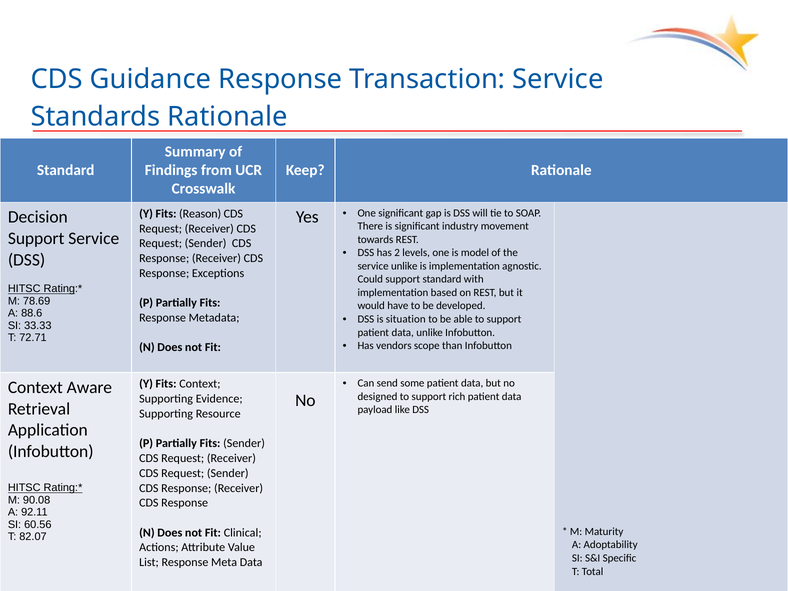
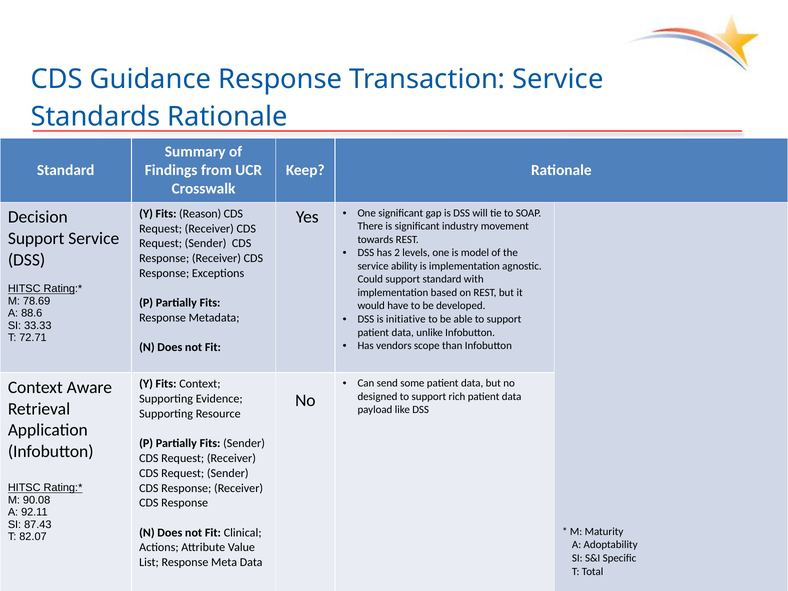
service unlike: unlike -> ability (404, 266)
situation: situation -> initiative (406, 319)
60.56: 60.56 -> 87.43 (38, 524)
